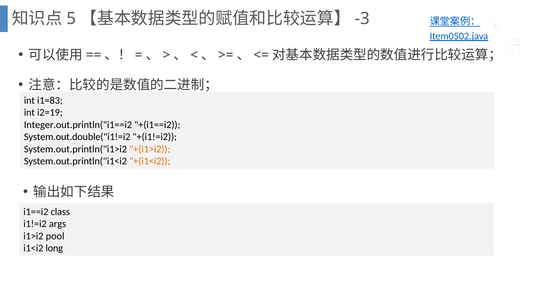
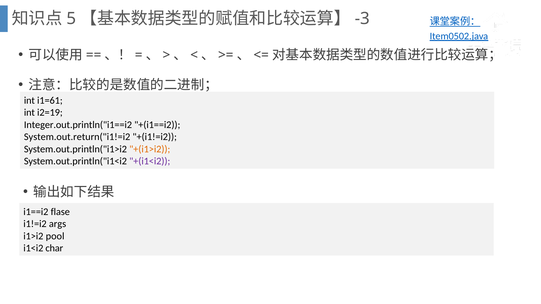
i1=83: i1=83 -> i1=61 (50, 101)
System.out.double("i1!=i2: System.out.double("i1!=i2 -> System.out.return("i1!=i2 (77, 137)
+(i1<i2 colour: orange -> purple (150, 161)
class: class -> flase (60, 212)
long: long -> char (54, 248)
